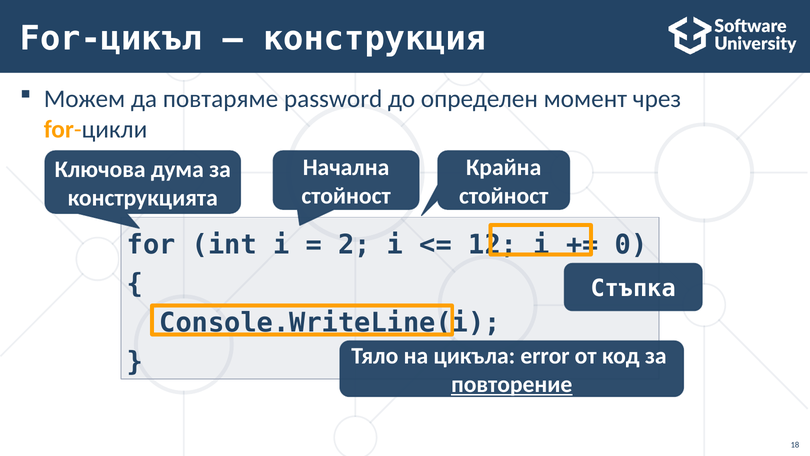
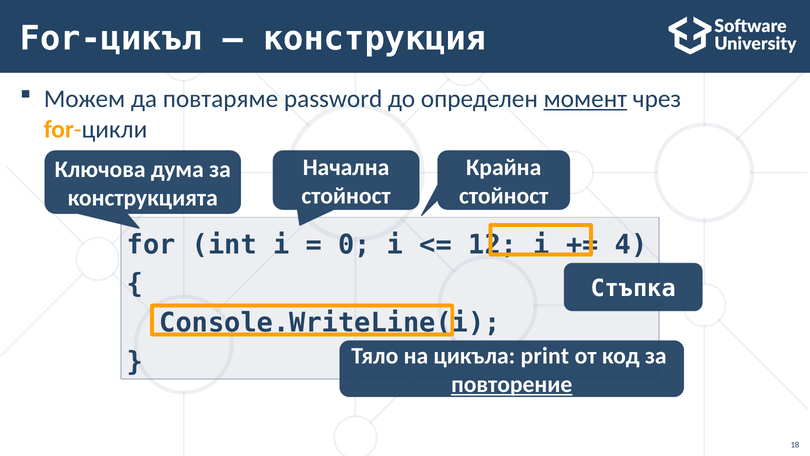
момент underline: none -> present (585, 99)
2: 2 -> 0 (354, 245)
0: 0 -> 4 (631, 245)
error: error -> print (545, 356)
